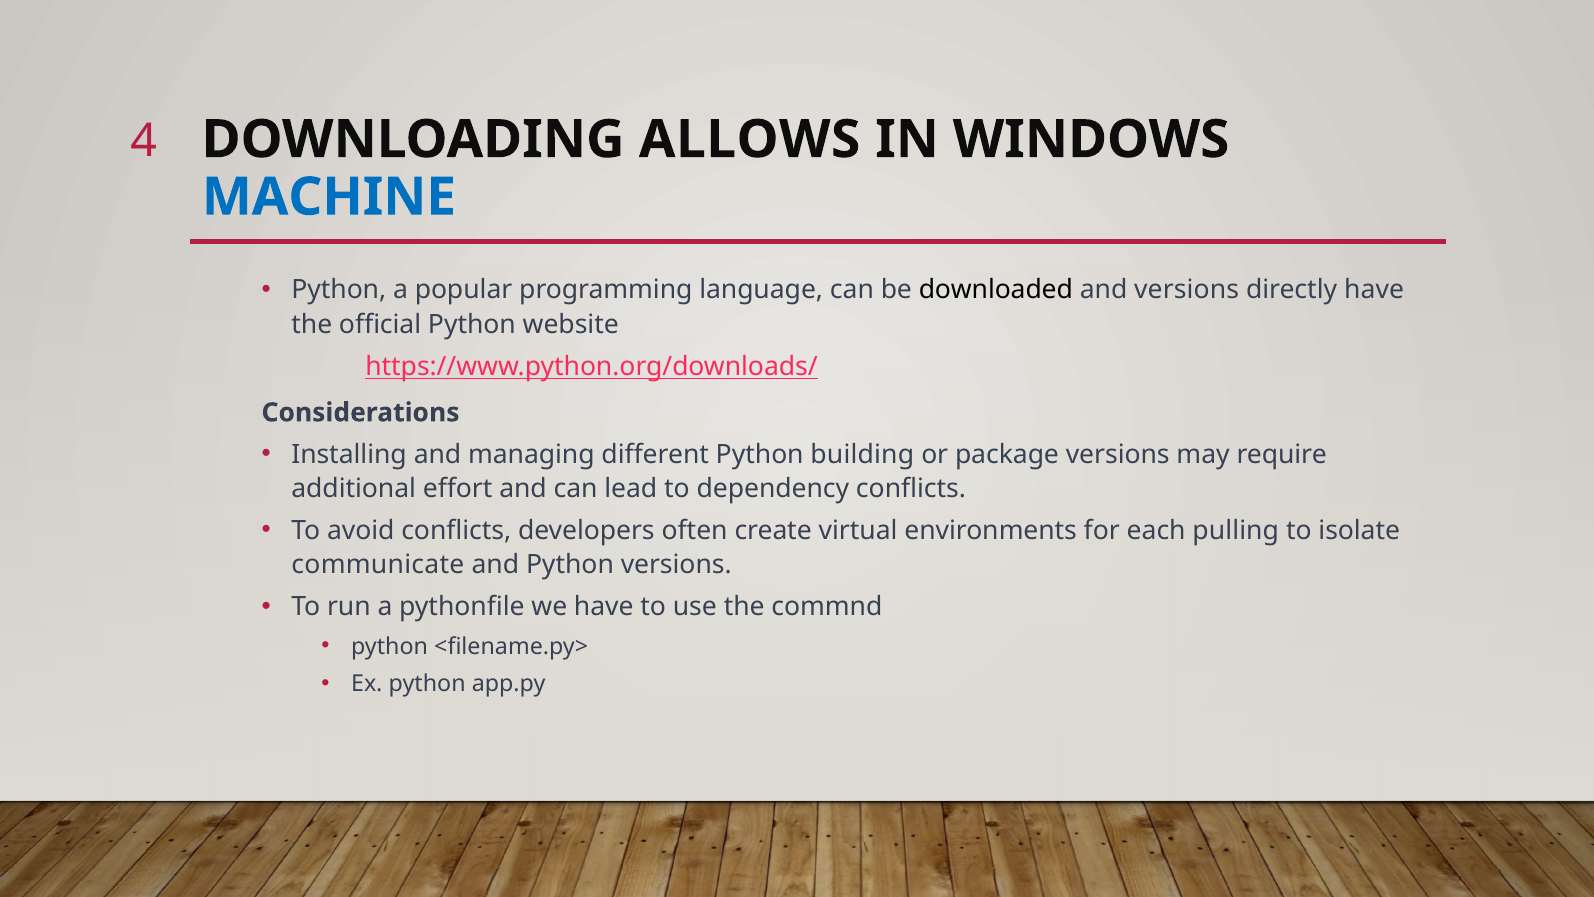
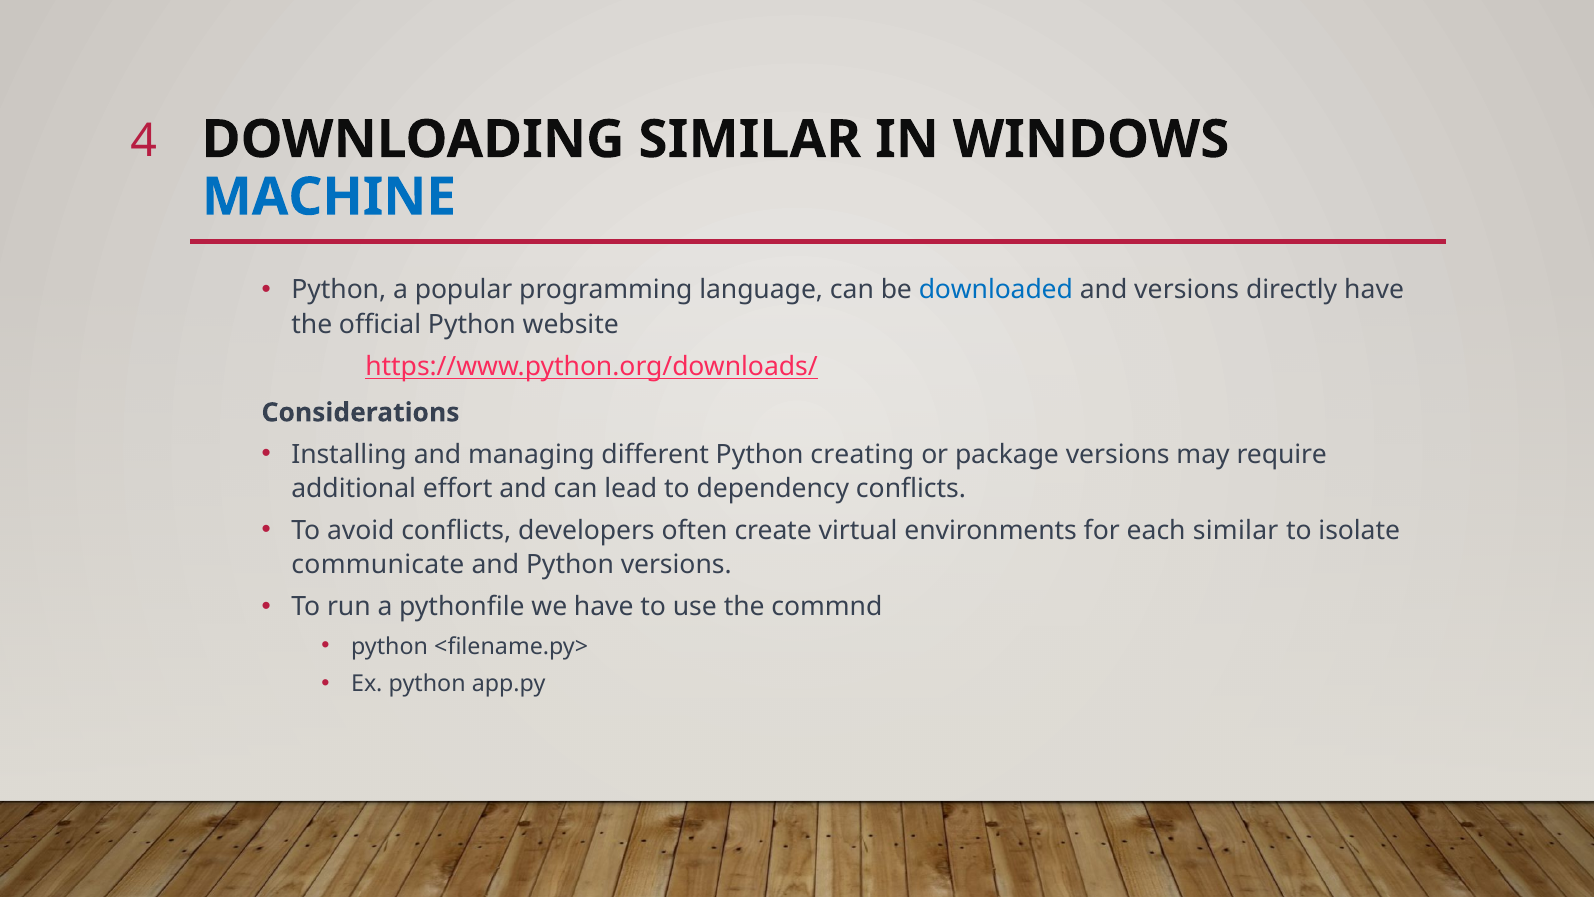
DOWNLOADING ALLOWS: ALLOWS -> SIMILAR (750, 140)
downloaded colour: black -> blue (996, 290)
building: building -> creating (862, 454)
each pulling: pulling -> similar (1236, 531)
